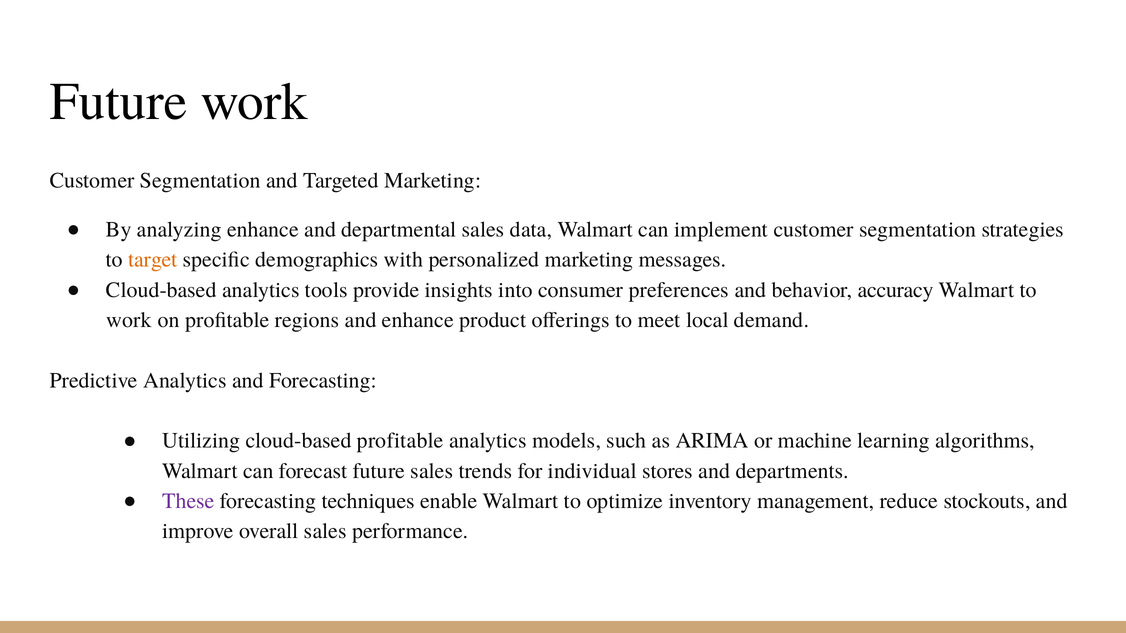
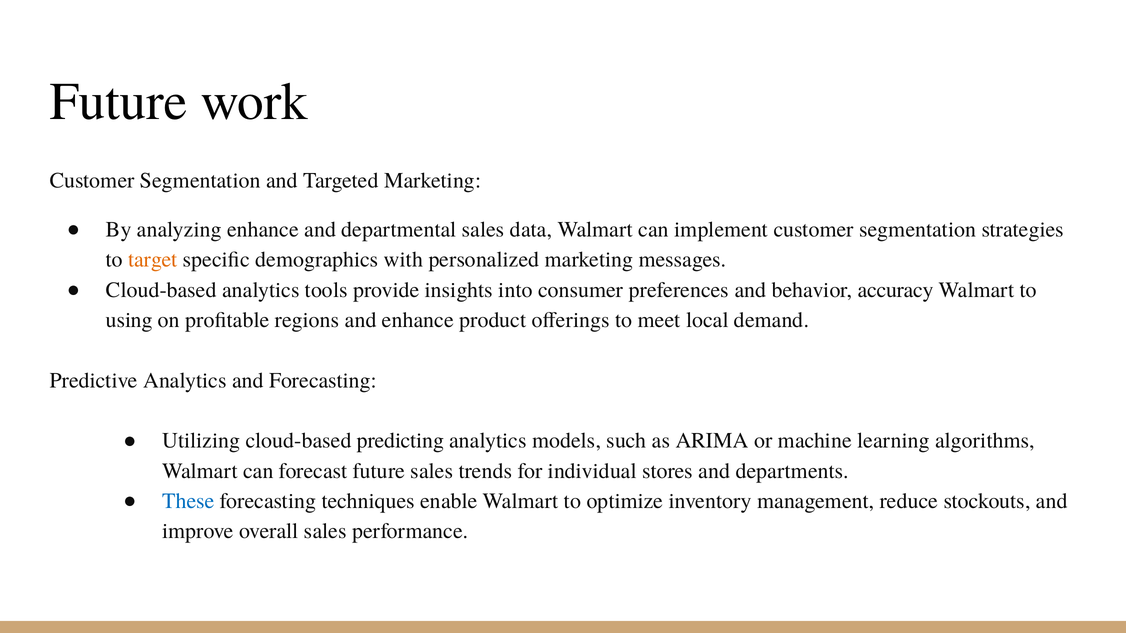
work: work -> using (129, 320)
cloud-based profitable: profitable -> predicting (400, 441)
These colour: purple -> blue (188, 501)
